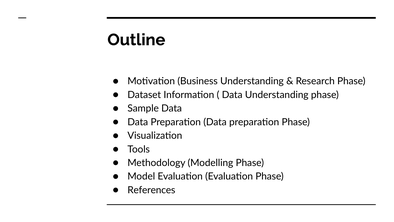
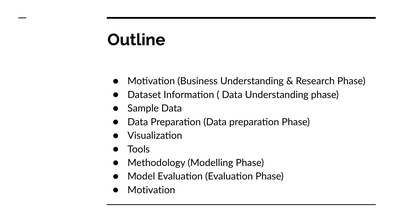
References: References -> Motivation (151, 190)
